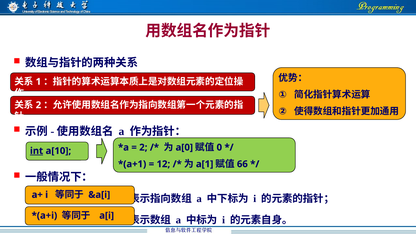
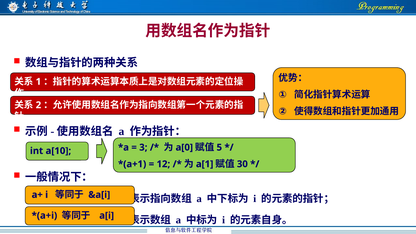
2: 2 -> 3 (143, 147)
0: 0 -> 5 (219, 147)
int underline: present -> none (37, 151)
66: 66 -> 30 (242, 164)
